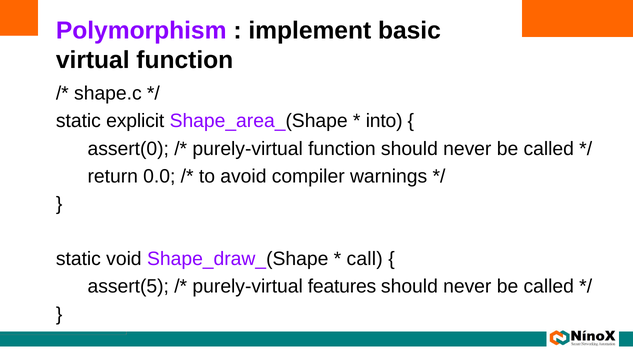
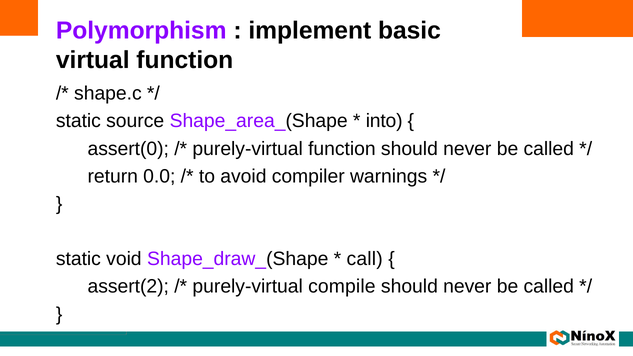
explicit: explicit -> source (135, 121)
assert(5: assert(5 -> assert(2 (128, 287)
features: features -> compile (342, 287)
